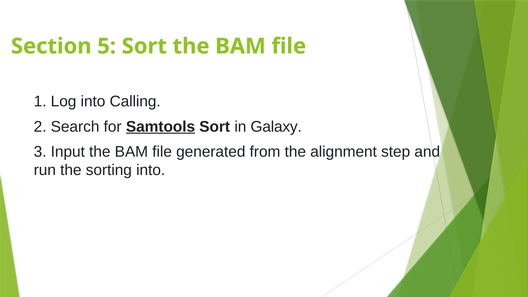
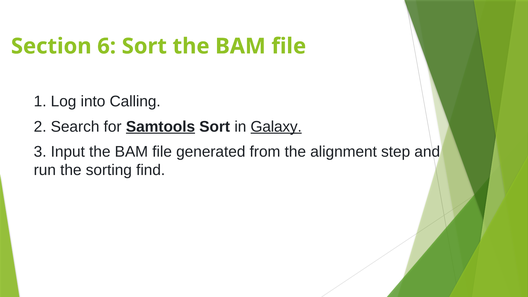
5: 5 -> 6 (107, 46)
Galaxy underline: none -> present (276, 127)
sorting into: into -> find (151, 170)
